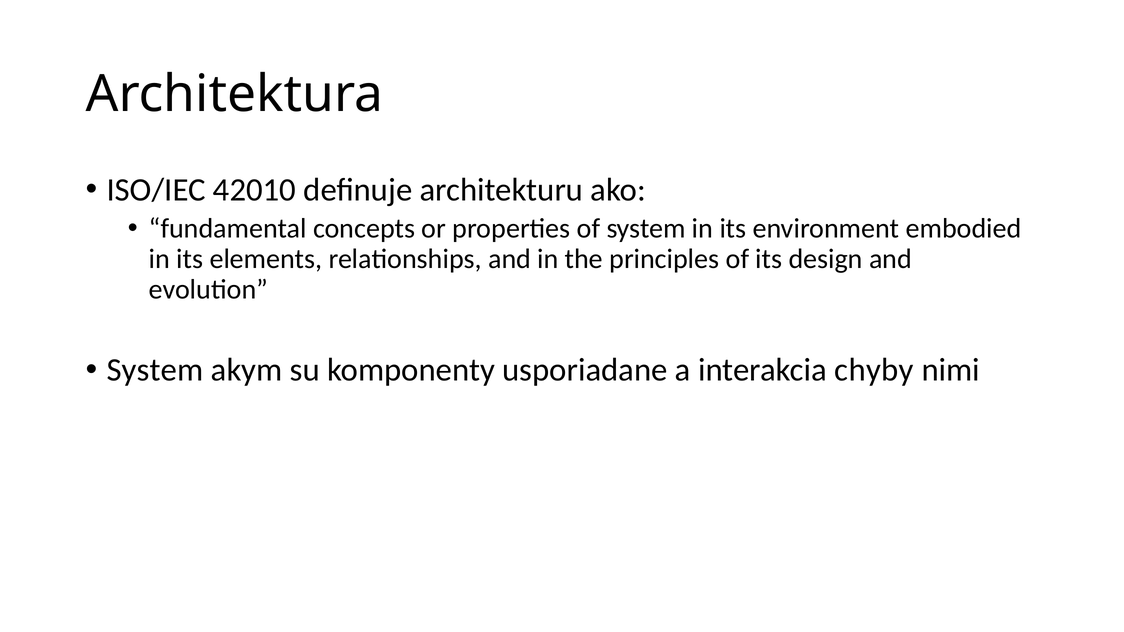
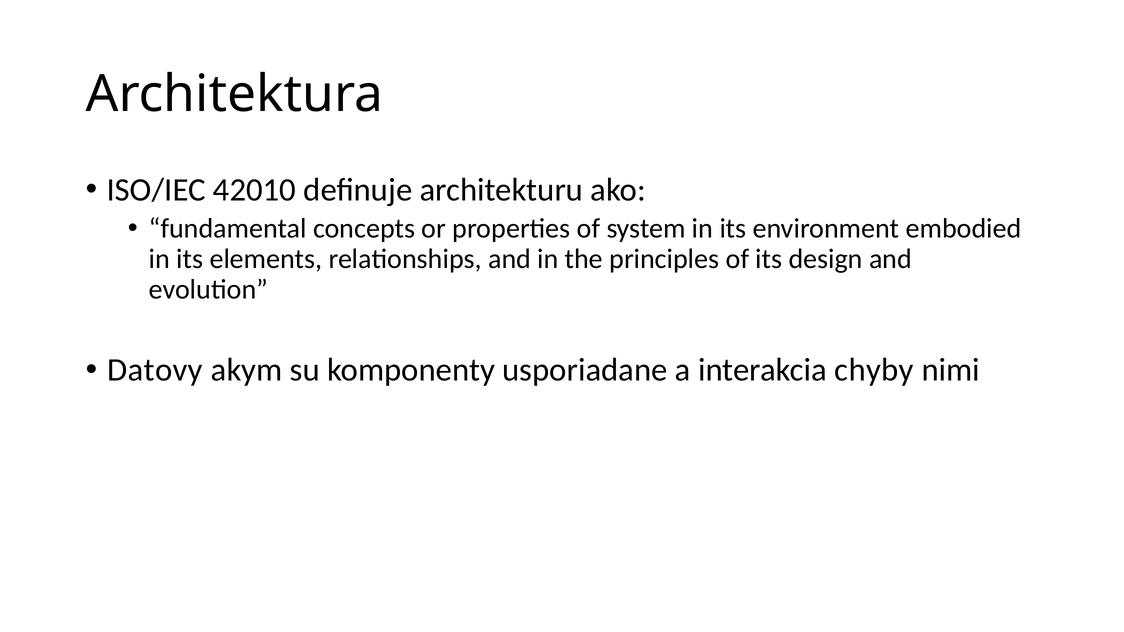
System: System -> Datovy (155, 370)
